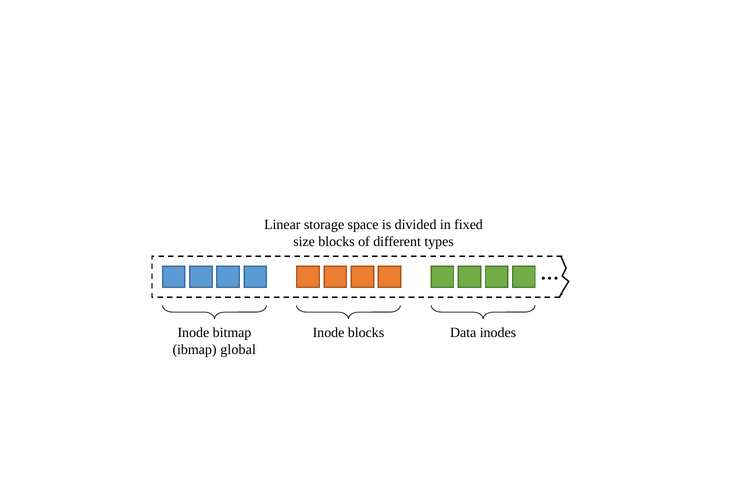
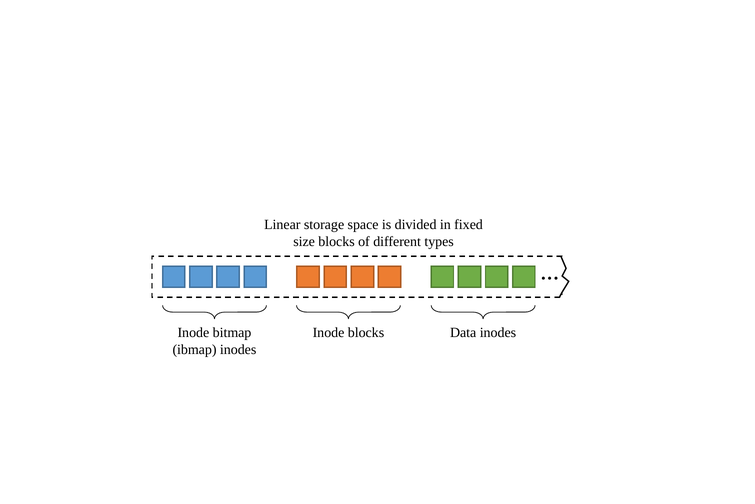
ibmap global: global -> inodes (238, 349)
